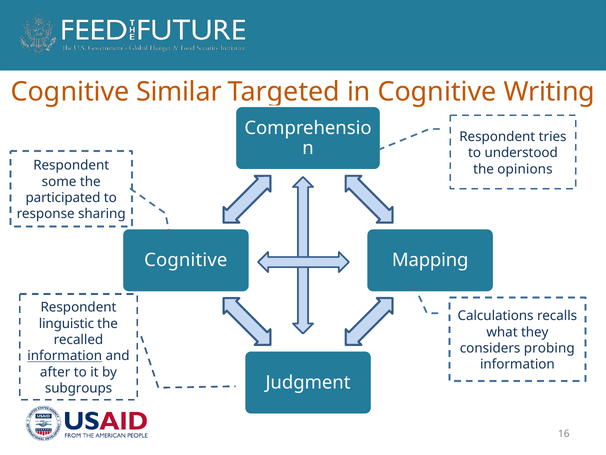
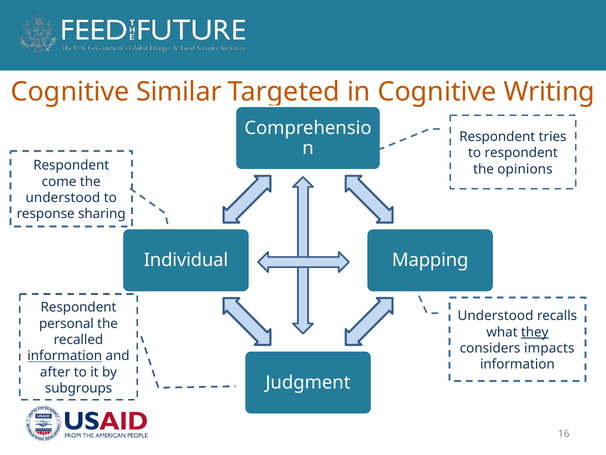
to understood: understood -> respondent (521, 153)
some: some -> come (59, 181)
participated: participated -> understood (63, 198)
Cognitive: Cognitive -> Individual (186, 260)
Calculations: Calculations -> Understood (496, 316)
linguistic: linguistic -> personal (66, 323)
they underline: none -> present (535, 332)
probing: probing -> impacts (549, 348)
